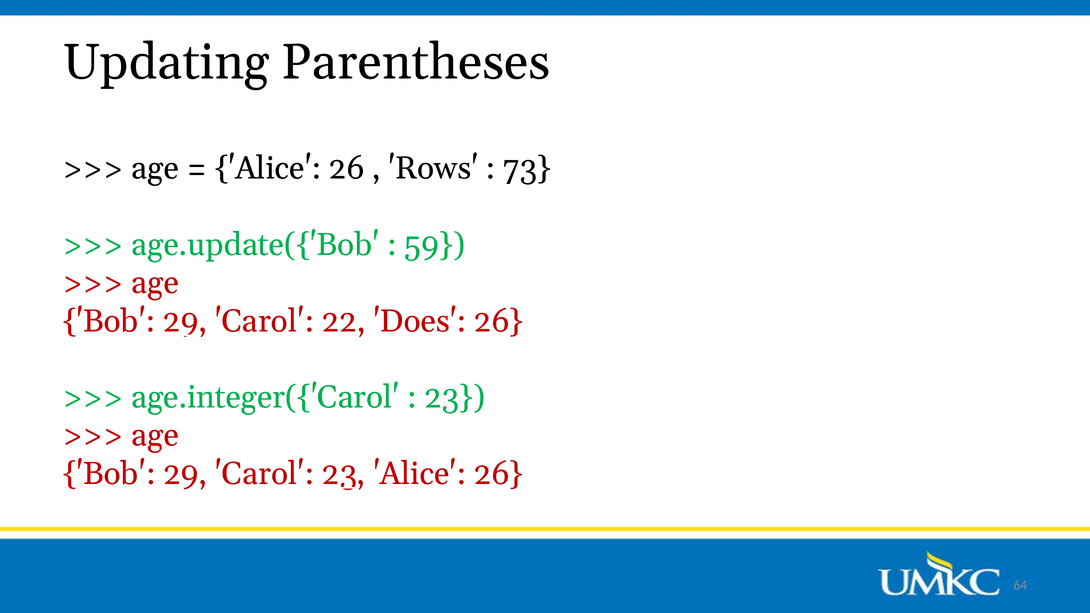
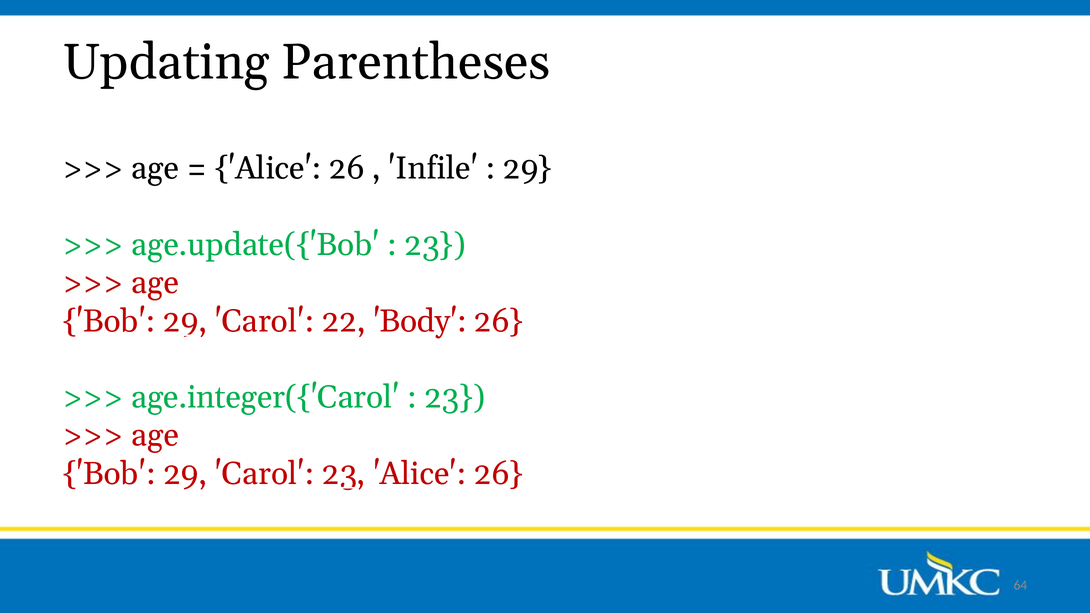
Rows: Rows -> Infile (433, 168)
73: 73 -> 29 (528, 168)
59: 59 -> 23 (435, 245)
Does: Does -> Body (420, 321)
